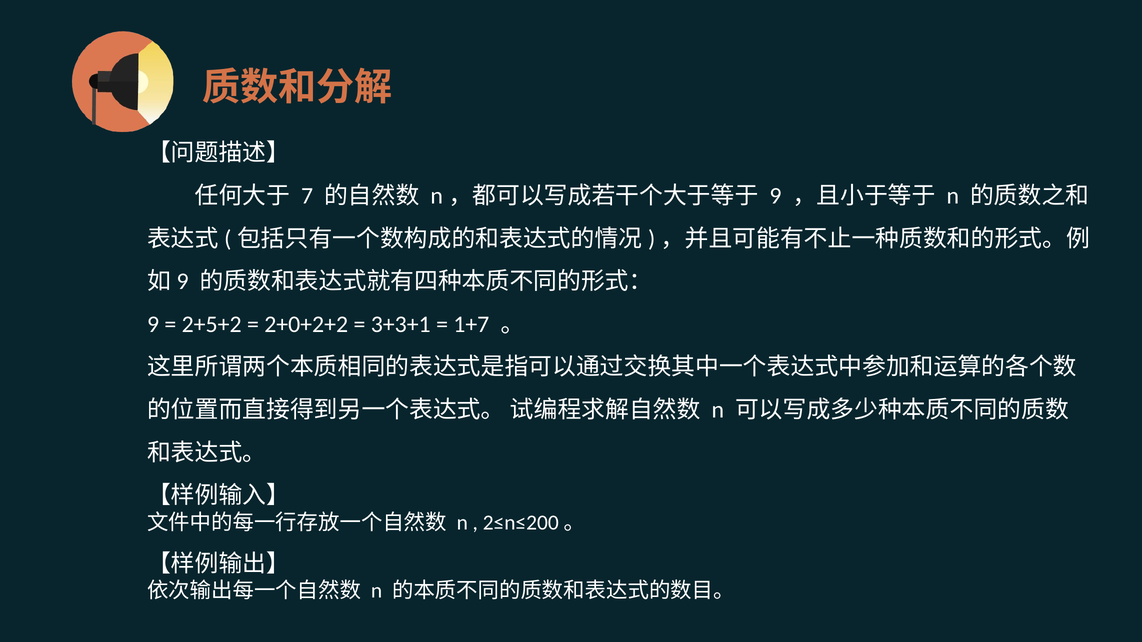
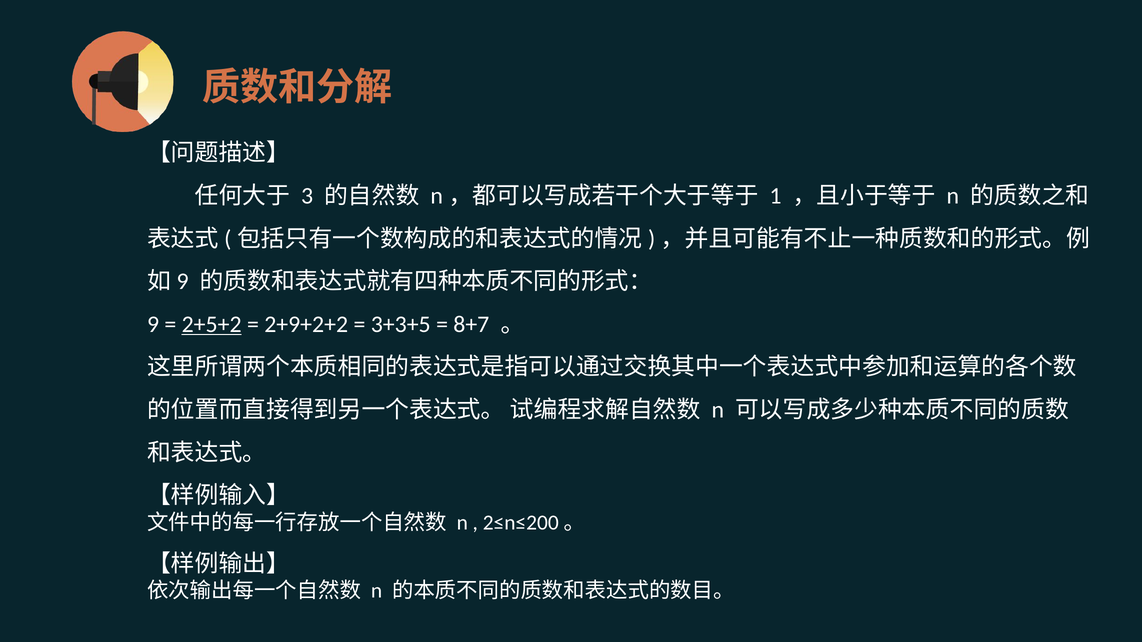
7: 7 -> 3 (307, 196)
9: 9 -> 1 (775, 196)
2+5+2 underline: none -> present (212, 324)
2+0+2+2: 2+0+2+2 -> 2+9+2+2 (306, 324)
3+3+1: 3+3+1 -> 3+3+5 (401, 324)
1+7: 1+7 -> 8+7 (471, 324)
